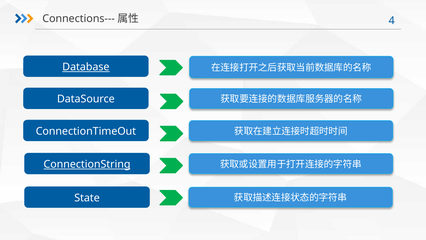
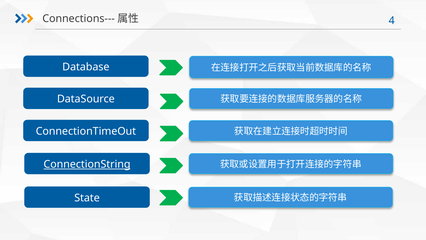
Database underline: present -> none (86, 67)
